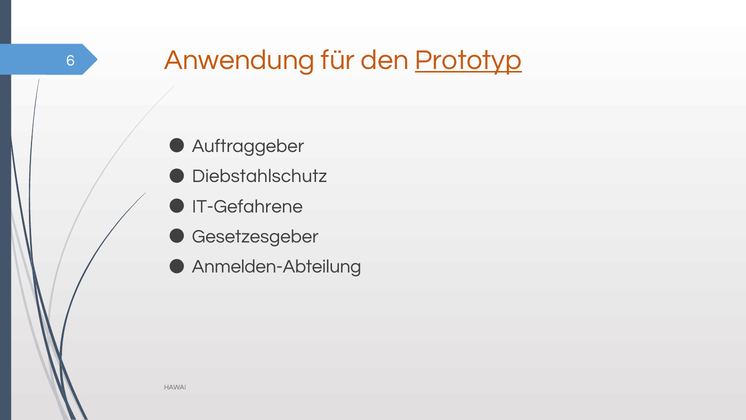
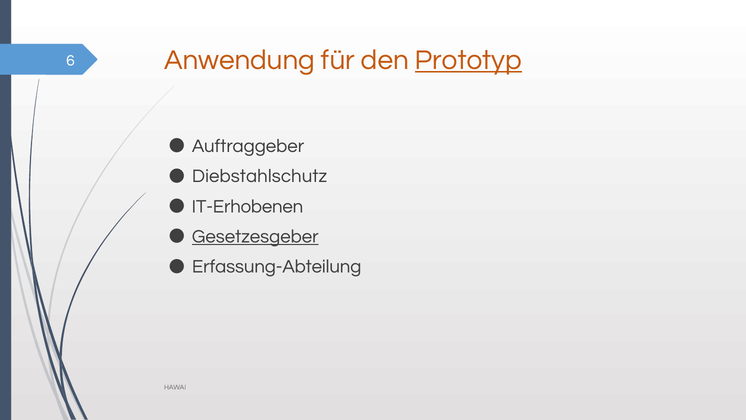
IT-Gefahrene: IT-Gefahrene -> IT-Erhobenen (247, 206)
Gesetzesgeber underline: none -> present (255, 236)
Anmelden-Abteilung: Anmelden-Abteilung -> Erfassung-Abteilung (277, 266)
